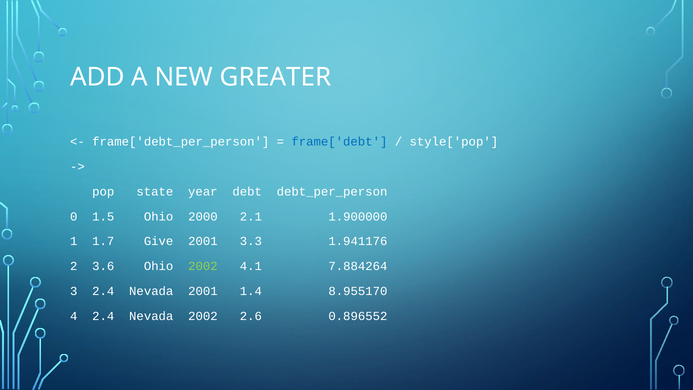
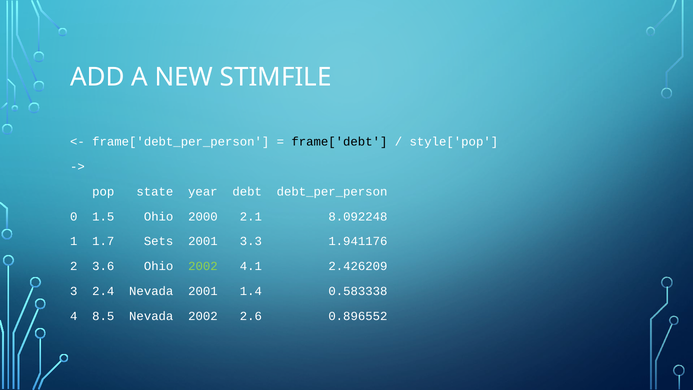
GREATER: GREATER -> STIMFILE (276, 77)
frame['debt colour: blue -> black (339, 142)
1.900000: 1.900000 -> 8.092248 (358, 216)
Give: Give -> Sets (159, 241)
7.884264: 7.884264 -> 2.426209 (358, 266)
8.955170: 8.955170 -> 0.583338 (358, 291)
4 2.4: 2.4 -> 8.5 (103, 316)
